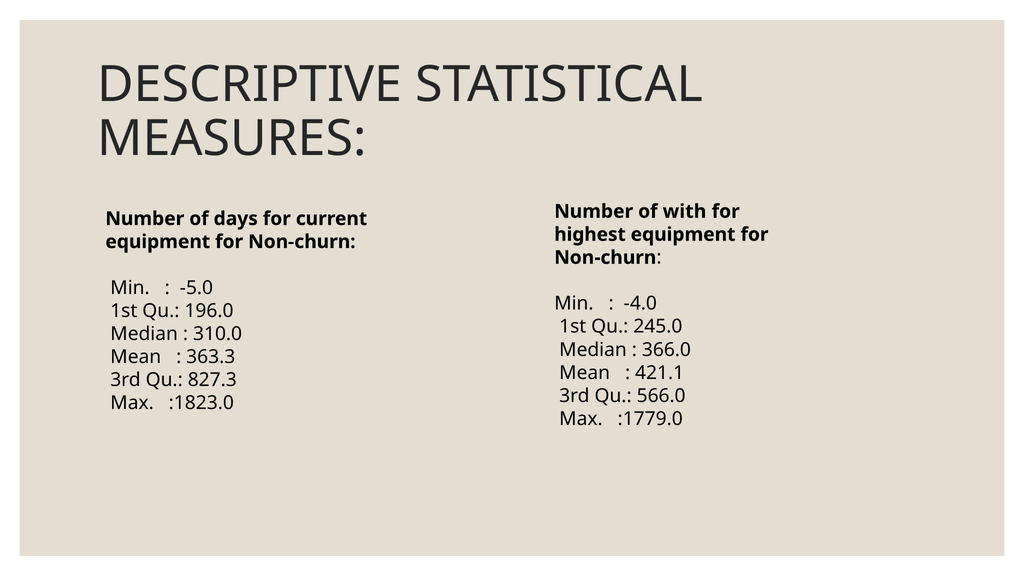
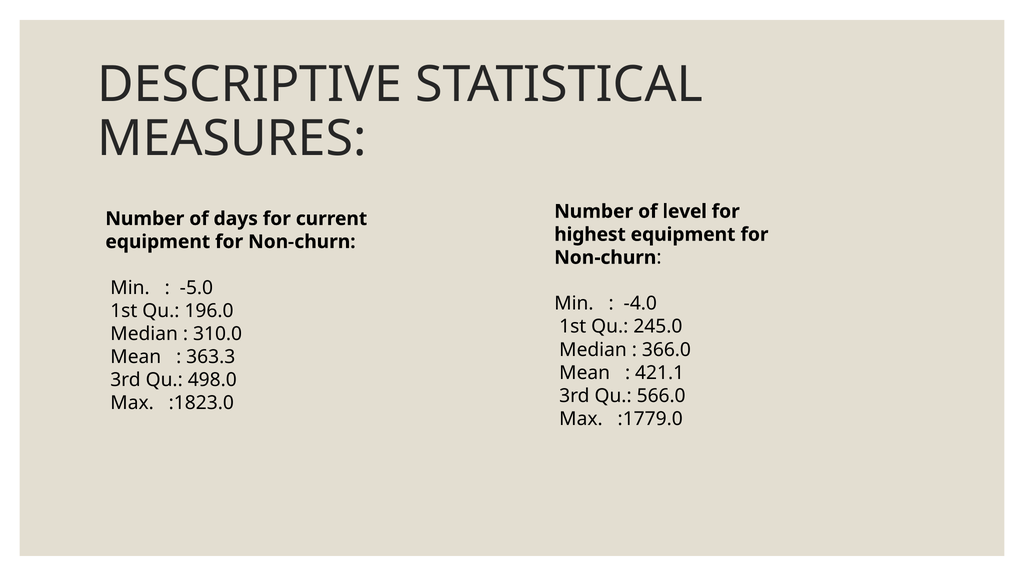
with: with -> level (685, 211)
827.3: 827.3 -> 498.0 (212, 380)
